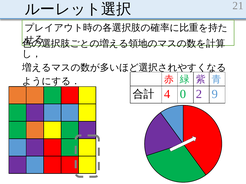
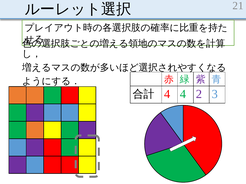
4 0: 0 -> 4 (183, 94)
9: 9 -> 3 (215, 94)
